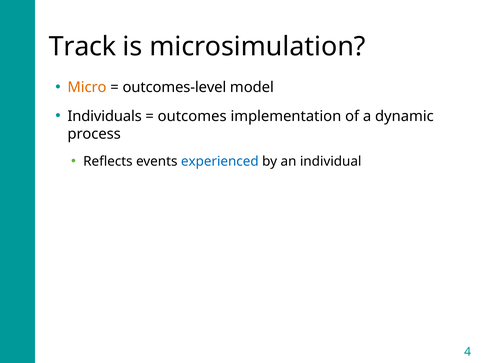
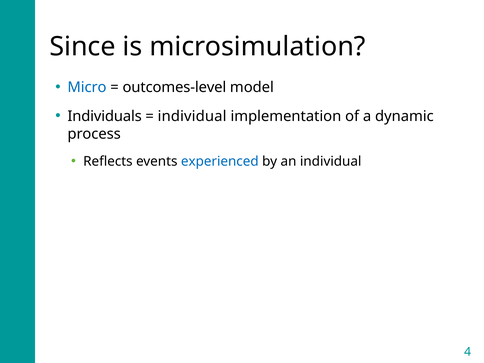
Track: Track -> Since (83, 47)
Micro colour: orange -> blue (87, 87)
outcomes: outcomes -> individual (192, 116)
